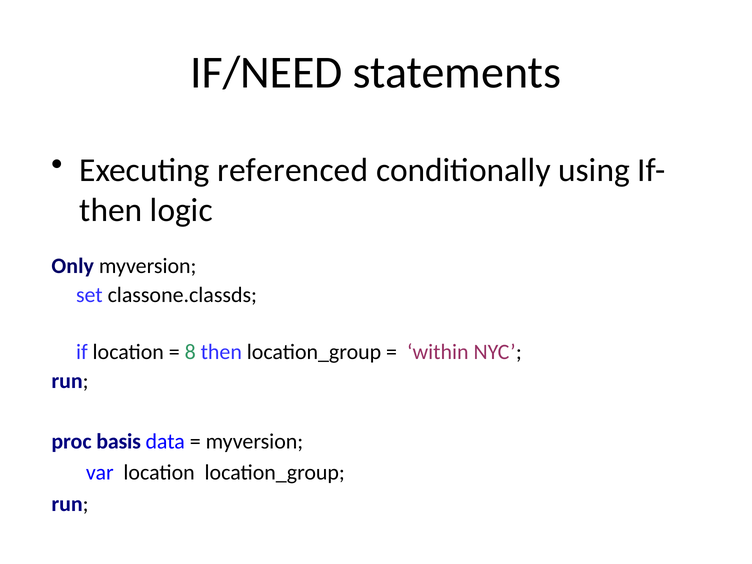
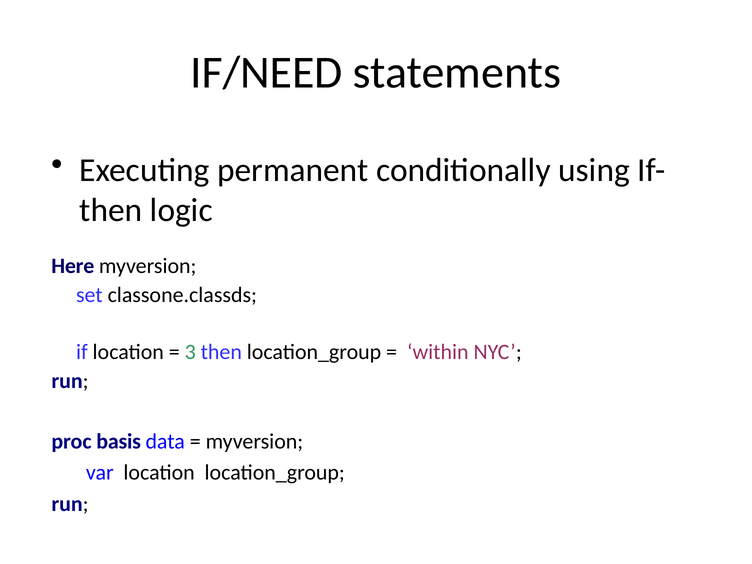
referenced: referenced -> permanent (293, 170)
Only: Only -> Here (73, 266)
8: 8 -> 3 (190, 352)
